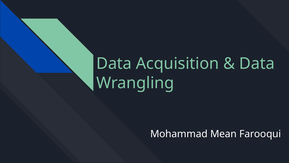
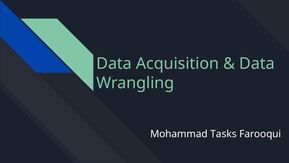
Mean: Mean -> Tasks (223, 134)
